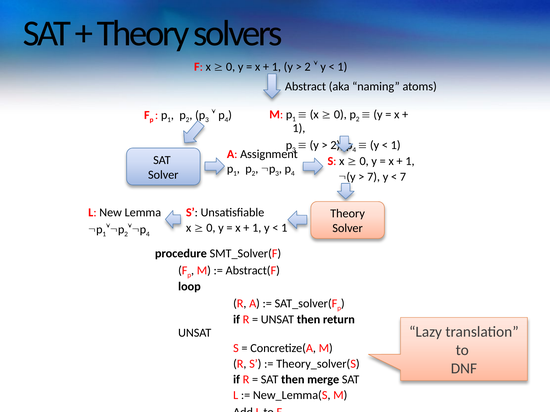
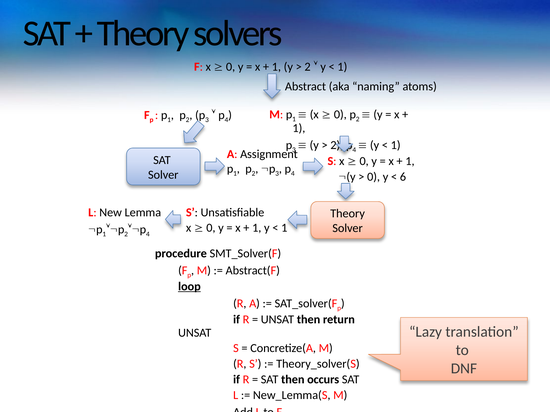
7: 7 -> 0 (374, 177)
7: 7 -> 6 (403, 177)
loop underline: none -> present (189, 287)
merge: merge -> occurs (323, 380)
